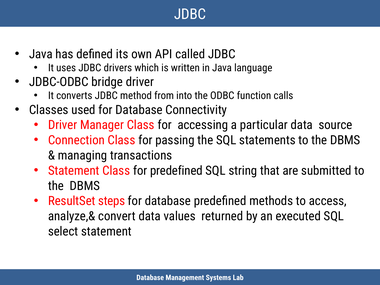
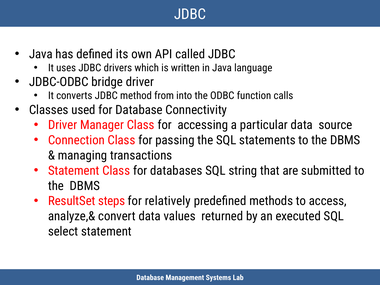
for predefined: predefined -> databases (176, 171)
database: database -> relatively (168, 201)
